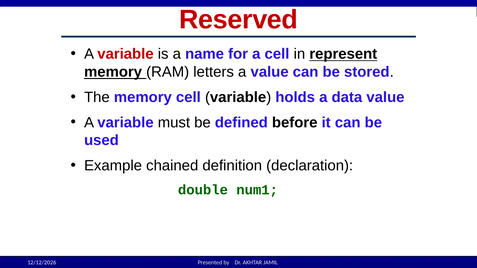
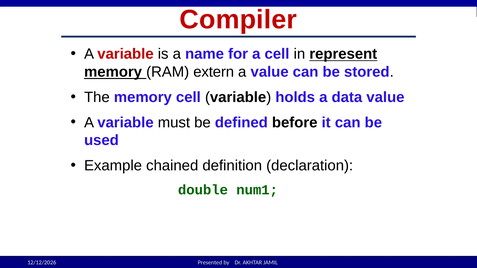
Reserved: Reserved -> Compiler (238, 20)
letters: letters -> extern (214, 72)
